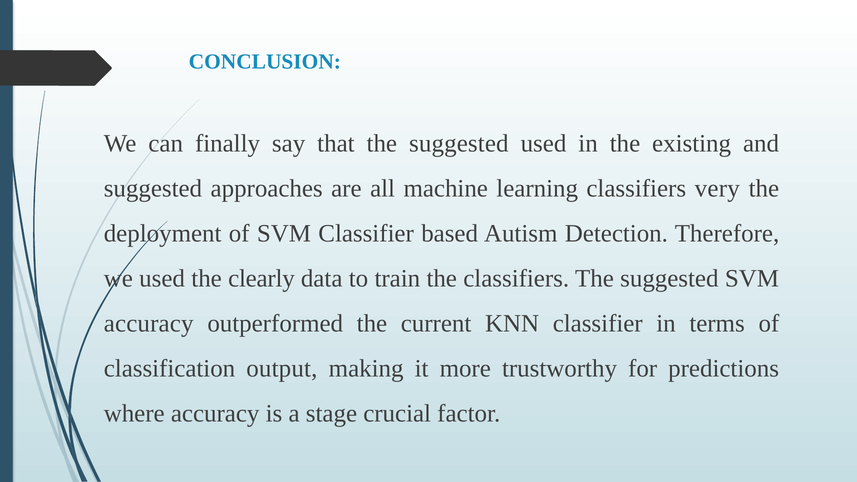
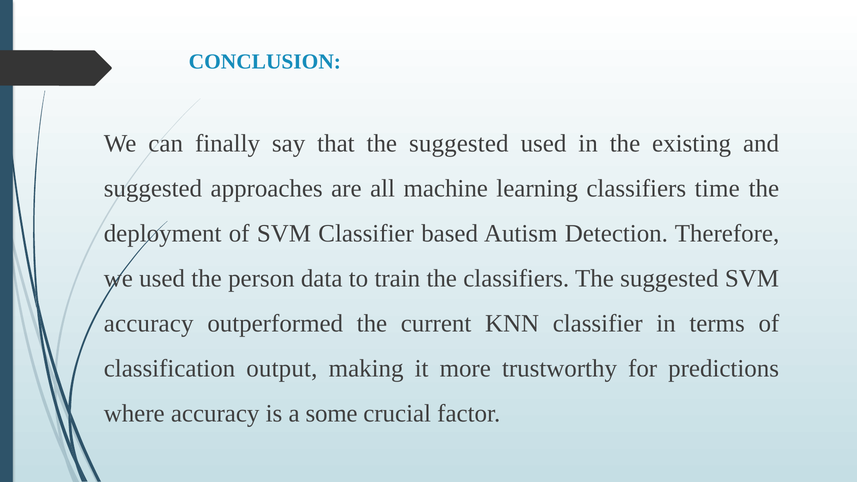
very: very -> time (717, 188)
clearly: clearly -> person (261, 278)
stage: stage -> some (332, 413)
